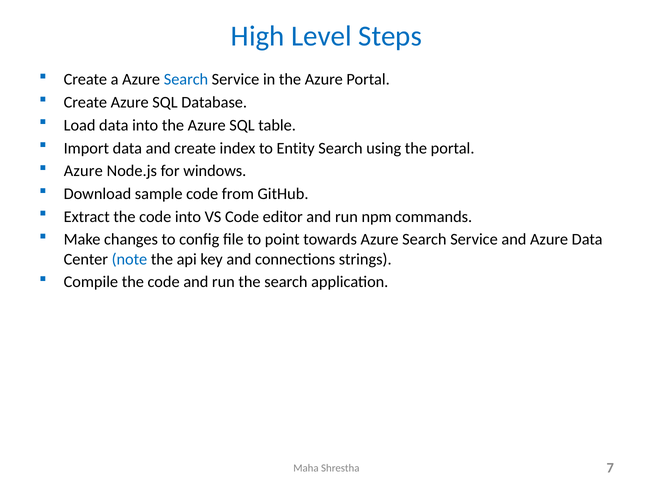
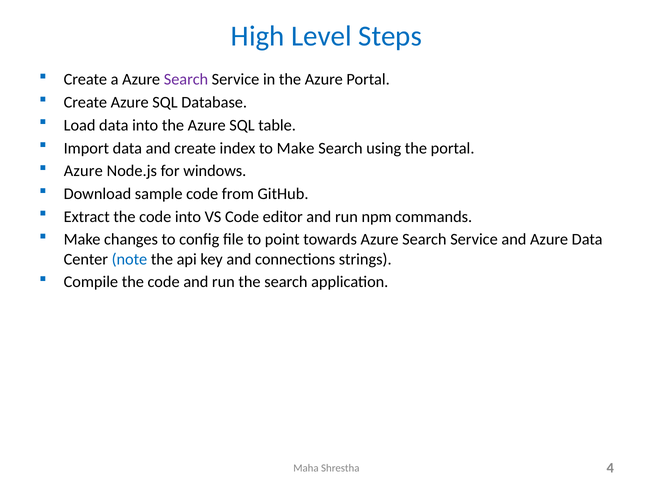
Search colour: blue -> purple (186, 80)
to Entity: Entity -> Make (296, 148)
7: 7 -> 4 (610, 468)
